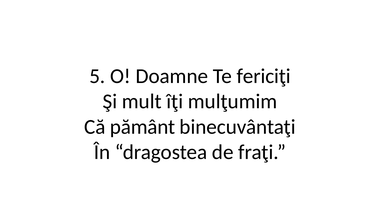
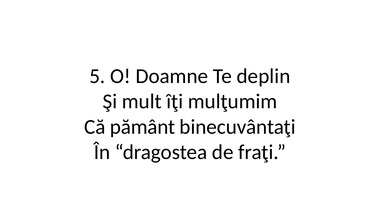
fericiţi: fericiţi -> deplin (263, 76)
